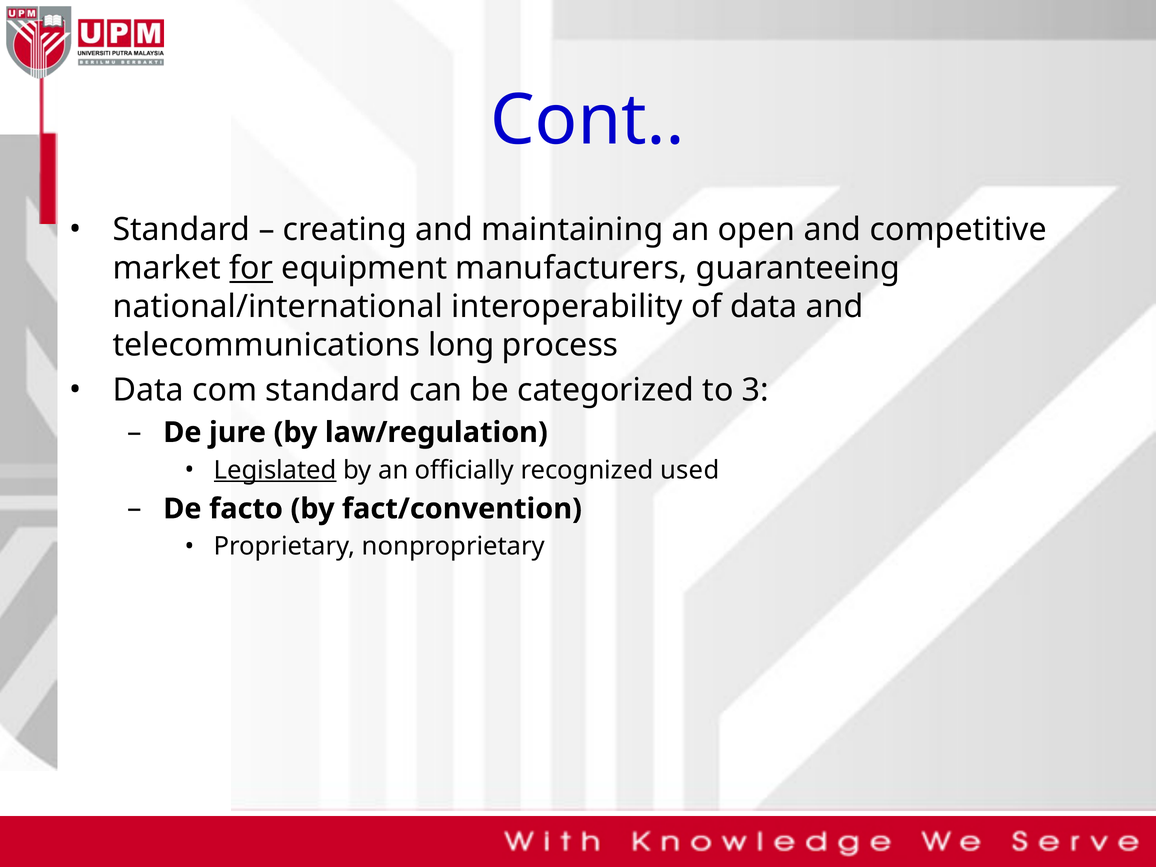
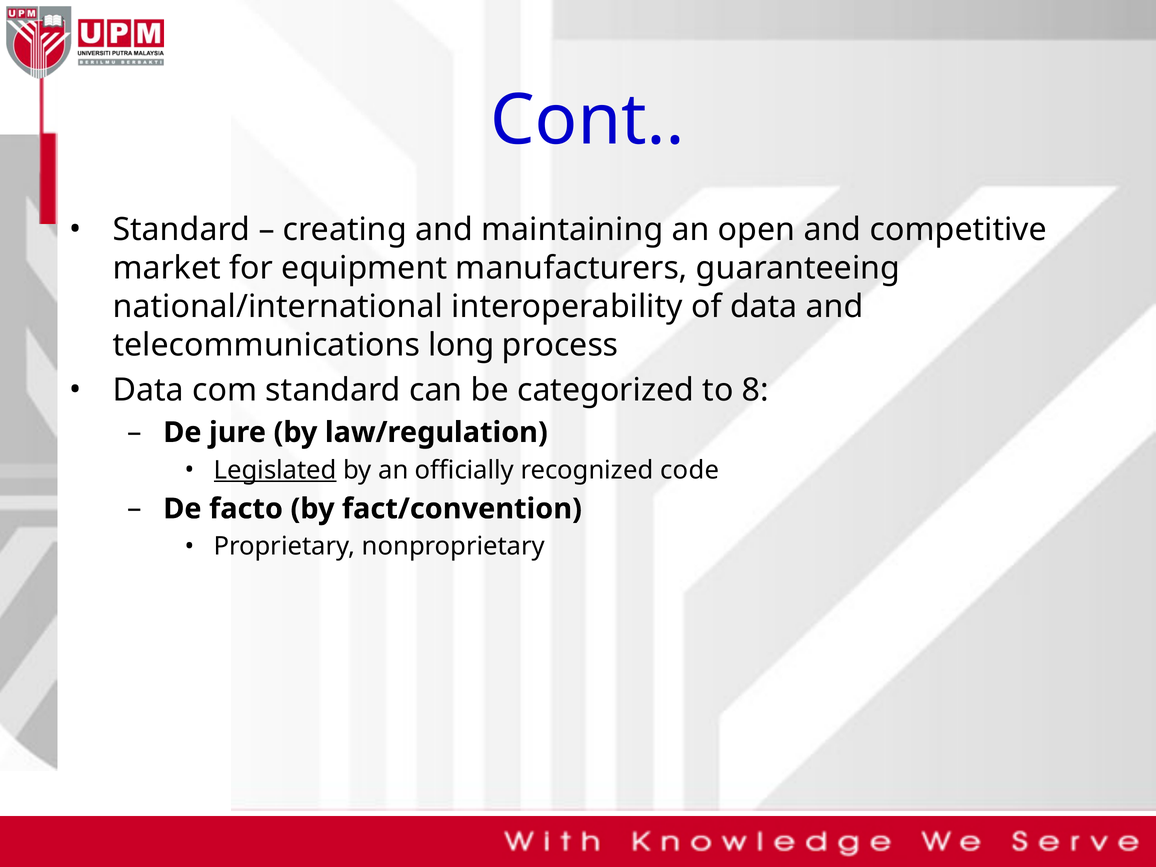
for underline: present -> none (251, 268)
3: 3 -> 8 (755, 390)
used: used -> code (690, 470)
